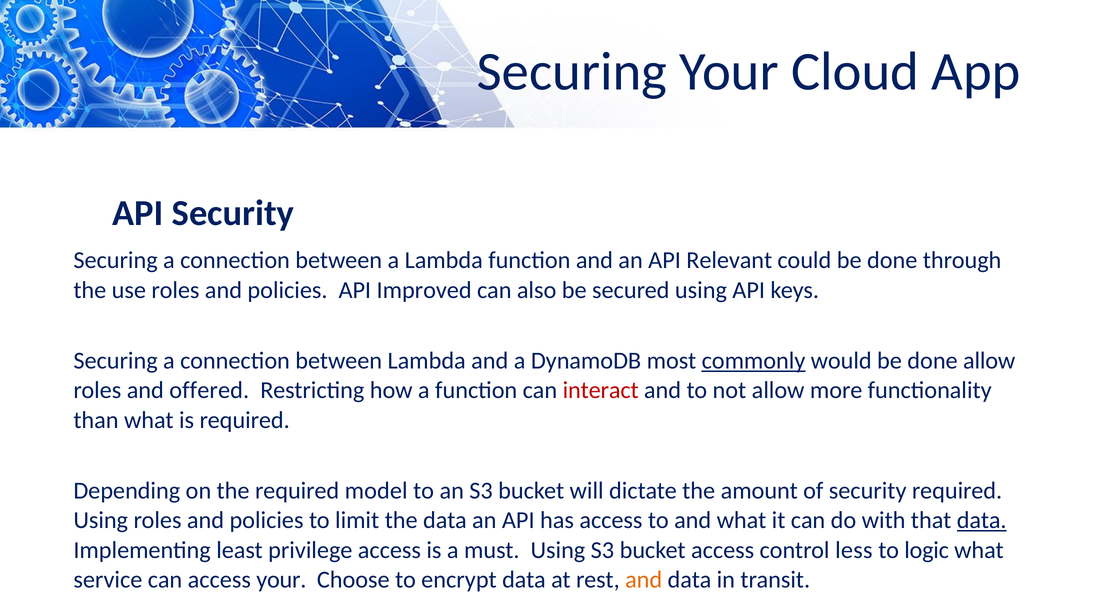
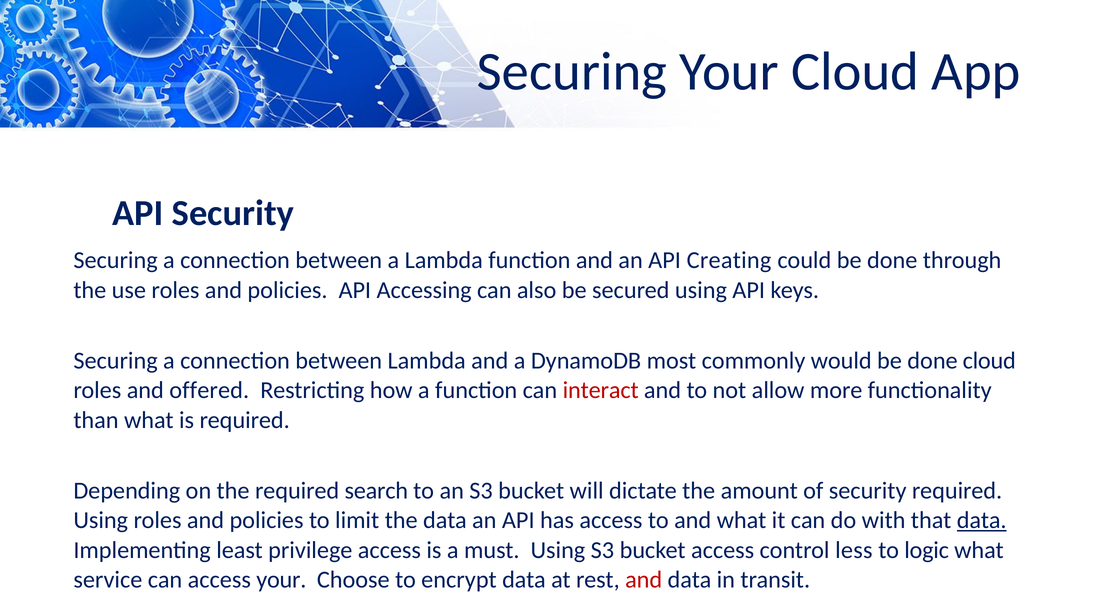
Relevant: Relevant -> Creating (729, 260)
Improved: Improved -> Accessing (424, 290)
commonly underline: present -> none (753, 361)
done allow: allow -> cloud (989, 361)
model: model -> search (376, 491)
and colour: orange -> red (644, 580)
